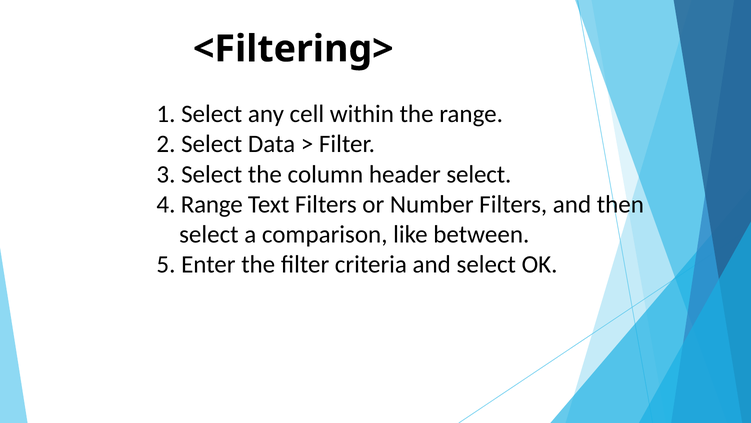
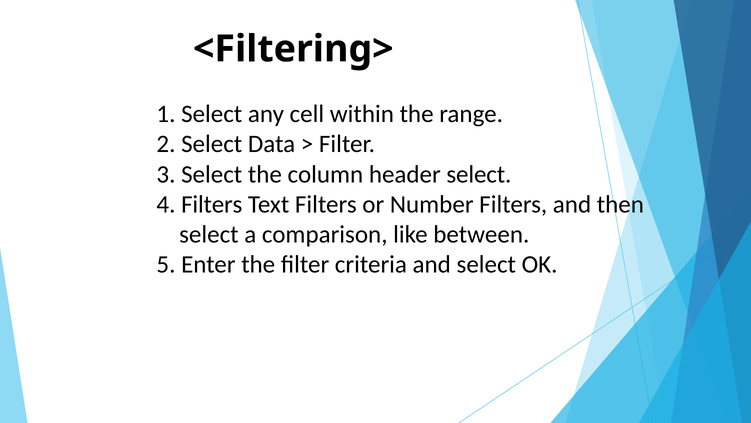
4 Range: Range -> Filters (212, 204)
